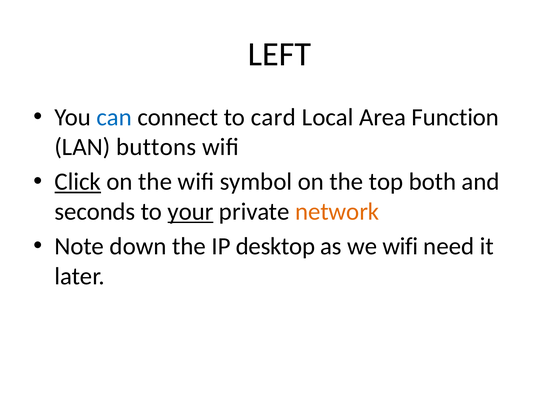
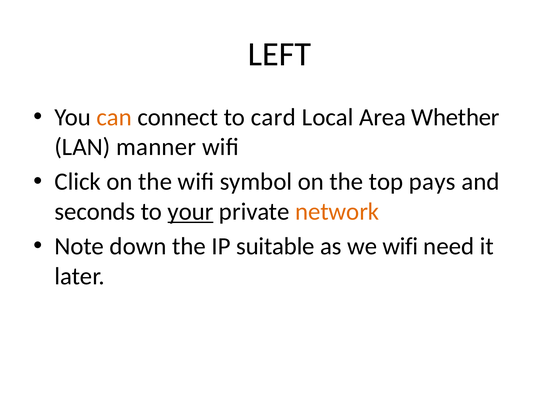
can colour: blue -> orange (114, 117)
Function: Function -> Whether (455, 117)
buttons: buttons -> manner (156, 147)
Click underline: present -> none (78, 182)
both: both -> pays (432, 182)
desktop: desktop -> suitable (275, 246)
